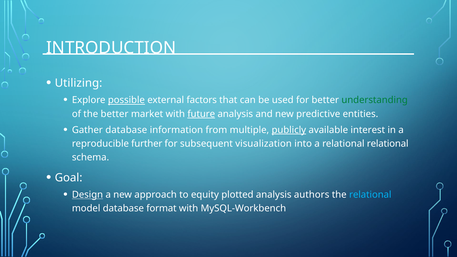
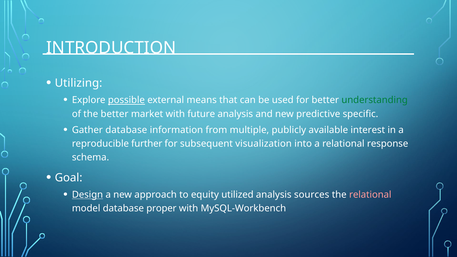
factors: factors -> means (202, 100)
future underline: present -> none (201, 114)
entities: entities -> specific (360, 114)
publicly underline: present -> none (289, 130)
relational relational: relational -> response (388, 144)
plotted: plotted -> utilized (237, 195)
authors: authors -> sources (312, 195)
relational colour: light blue -> pink (370, 195)
format: format -> proper (161, 209)
